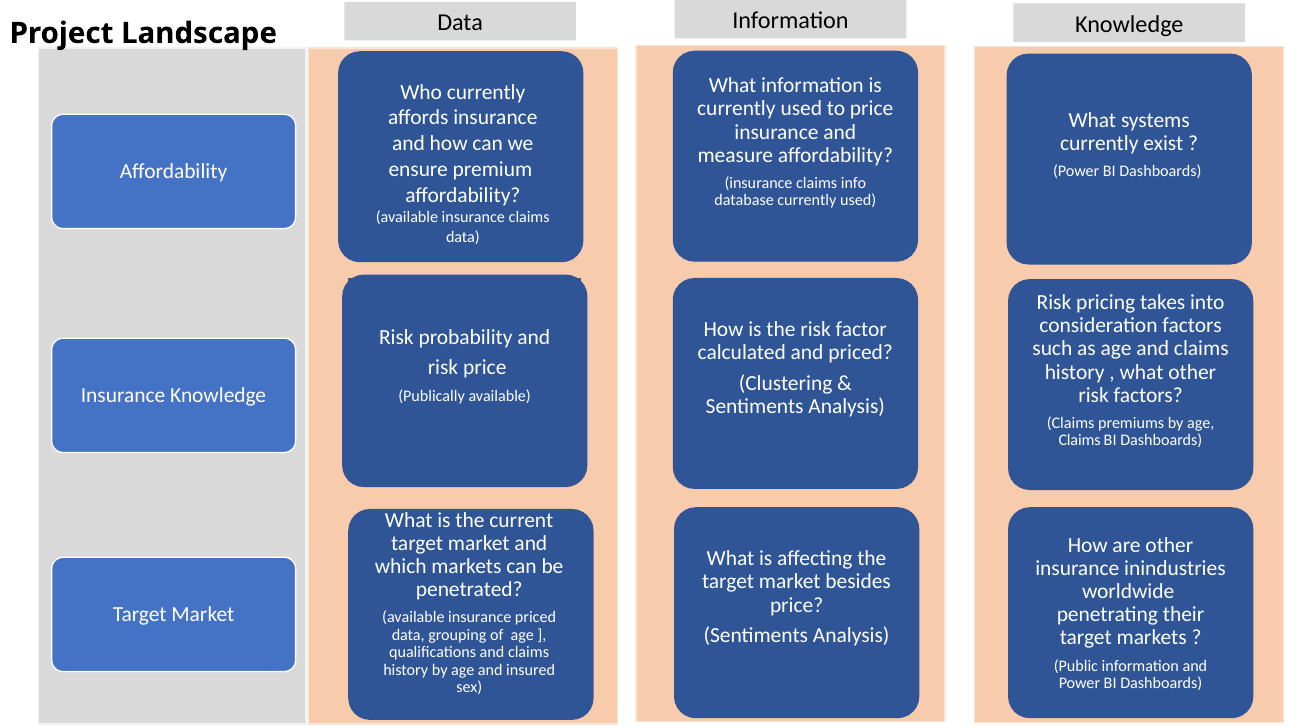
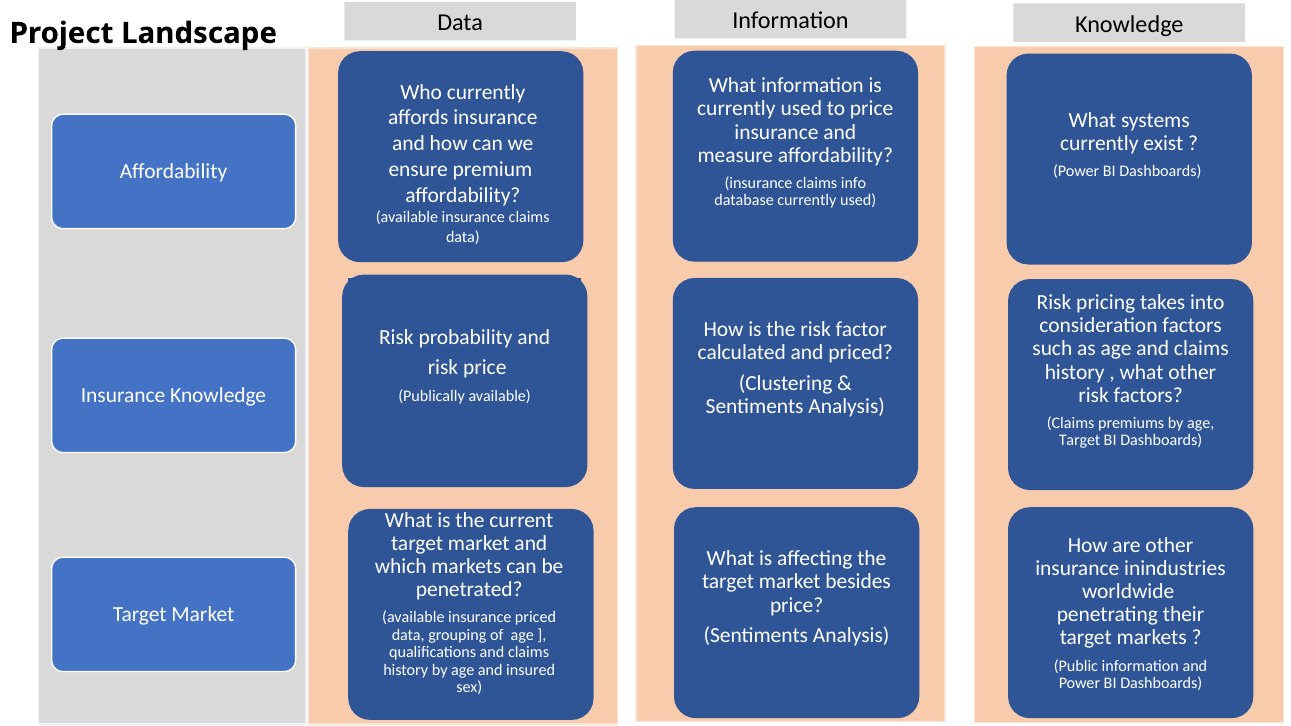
Claims: Claims -> Target (1080, 441)
